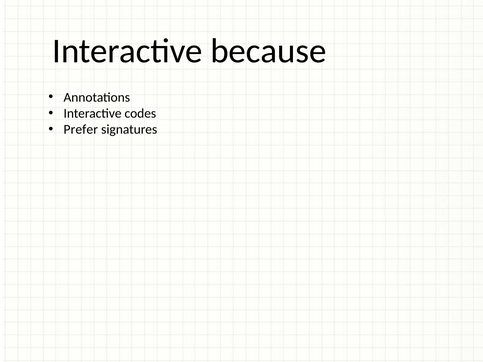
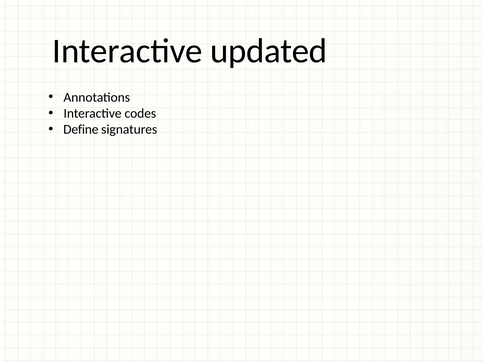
because: because -> updated (269, 51)
Prefer: Prefer -> Define (81, 130)
